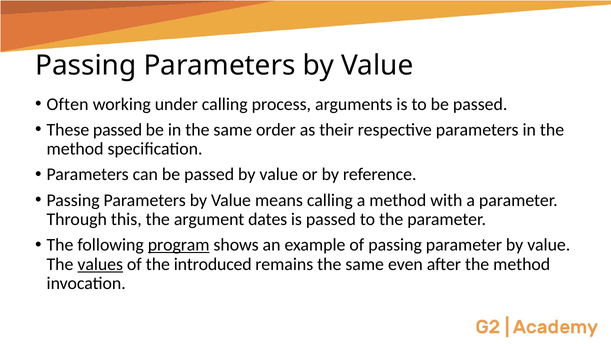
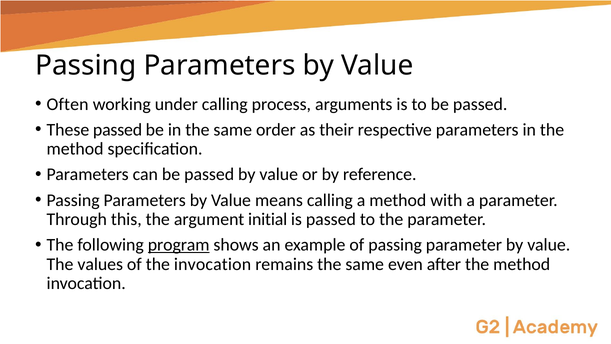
dates: dates -> initial (268, 219)
values underline: present -> none (100, 264)
the introduced: introduced -> invocation (213, 264)
